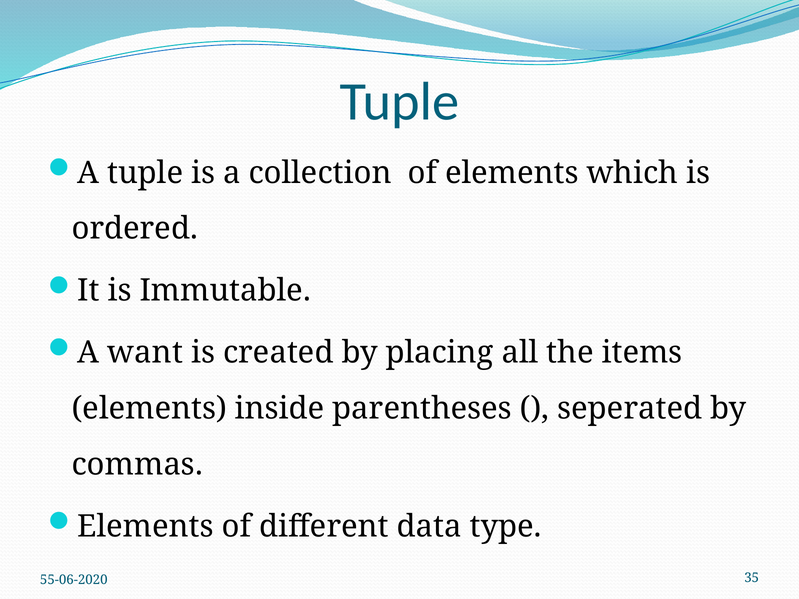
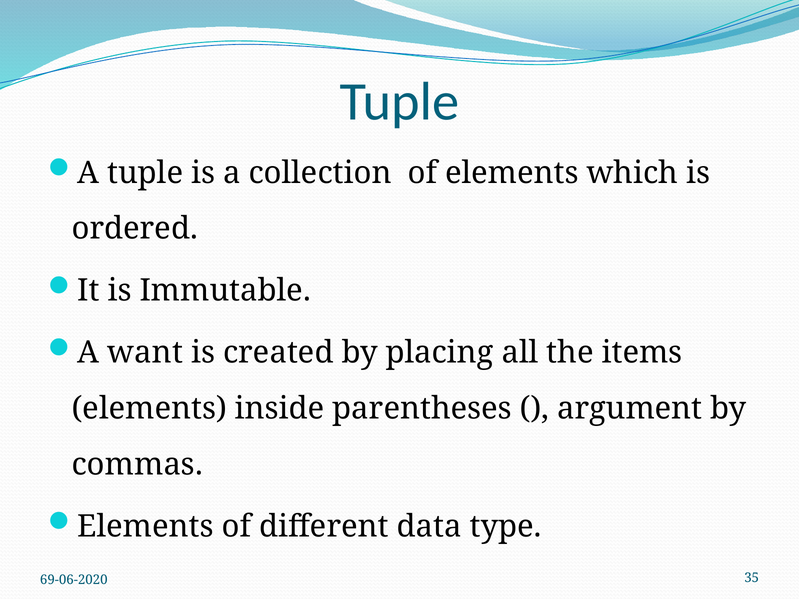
seperated: seperated -> argument (630, 409)
55-06-2020: 55-06-2020 -> 69-06-2020 (74, 580)
